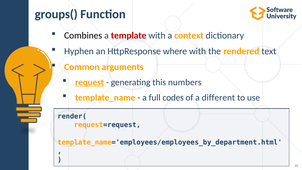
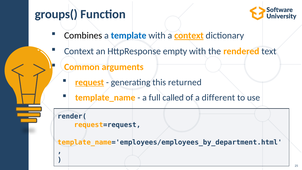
template colour: red -> blue (129, 36)
context underline: none -> present (189, 36)
Hyphen: Hyphen -> Context (79, 51)
where: where -> empty (175, 51)
numbers: numbers -> returned (185, 82)
codes: codes -> called (173, 98)
